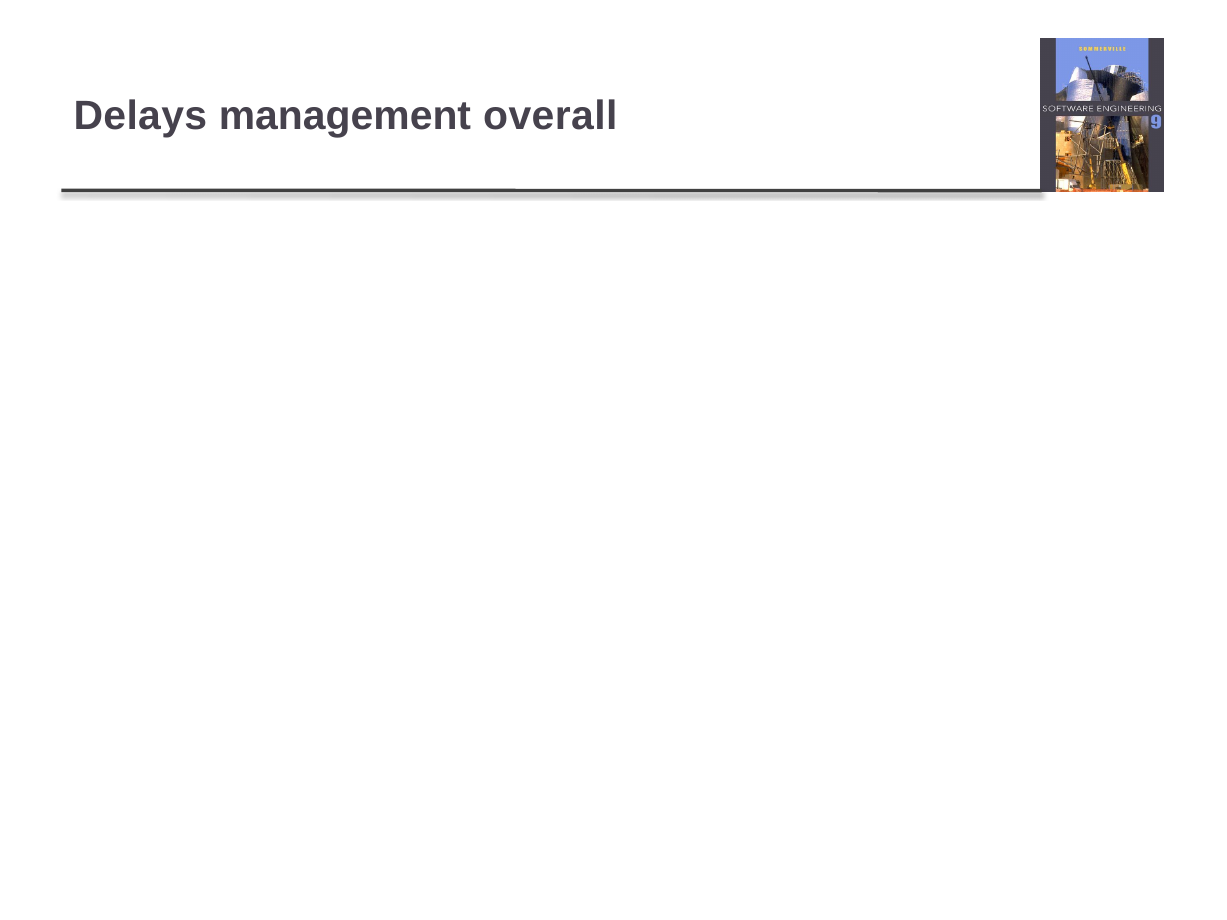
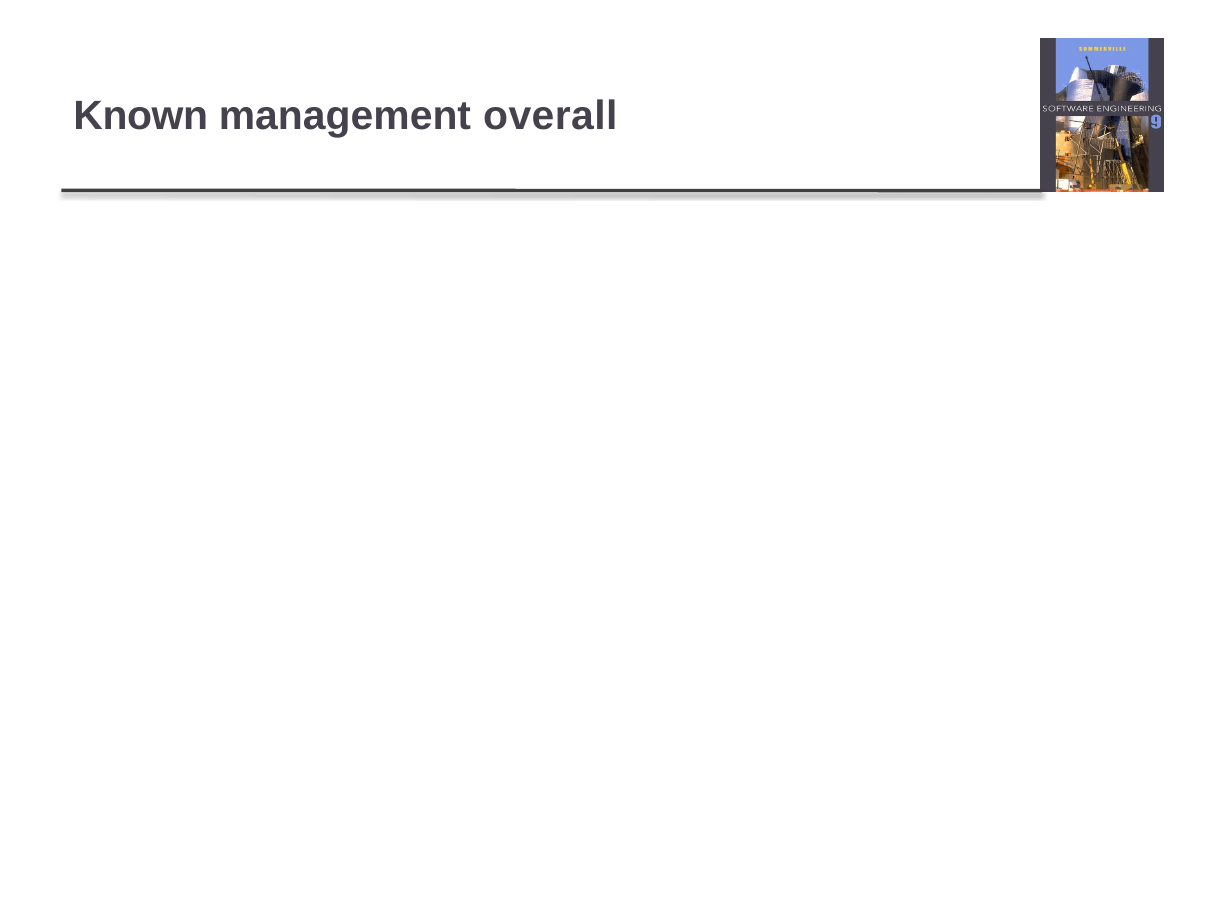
Delays: Delays -> Known (141, 116)
